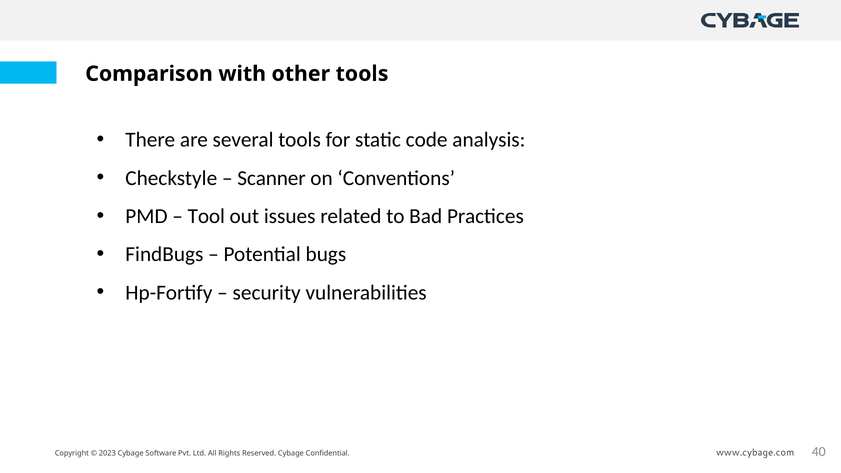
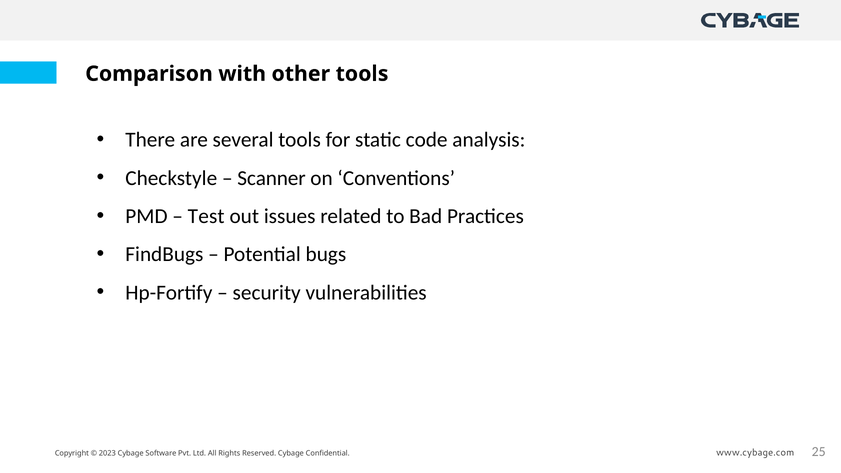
Tool: Tool -> Test (206, 216)
40: 40 -> 25 (819, 452)
